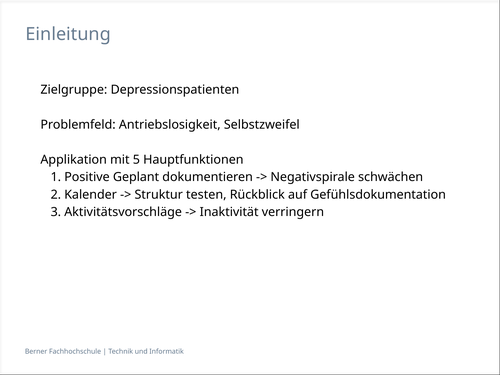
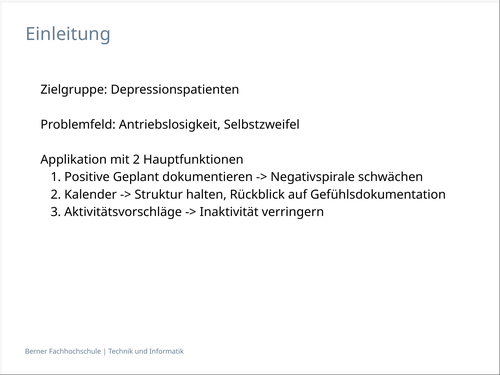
mit 5: 5 -> 2 (136, 160)
testen: testen -> halten (206, 195)
